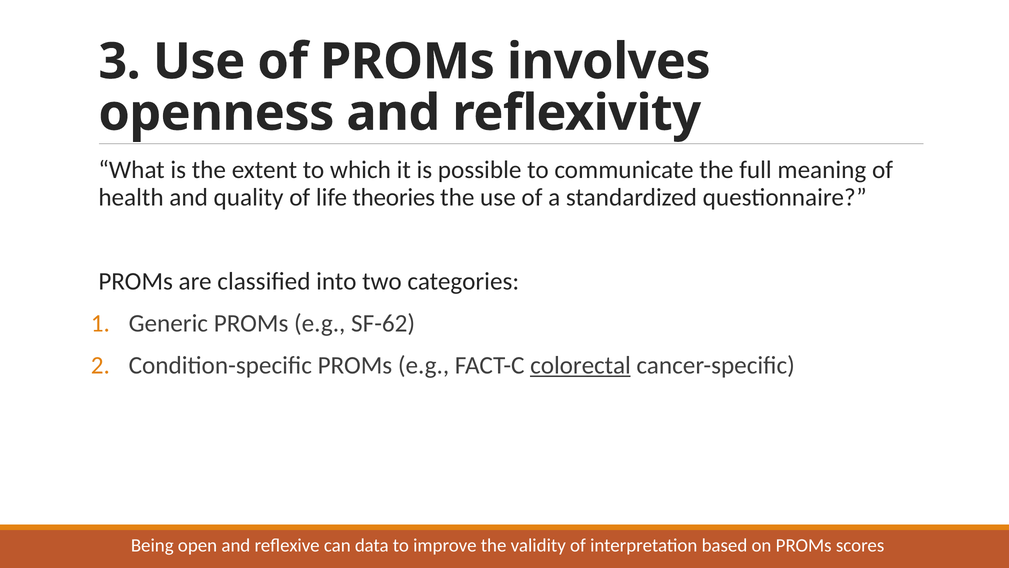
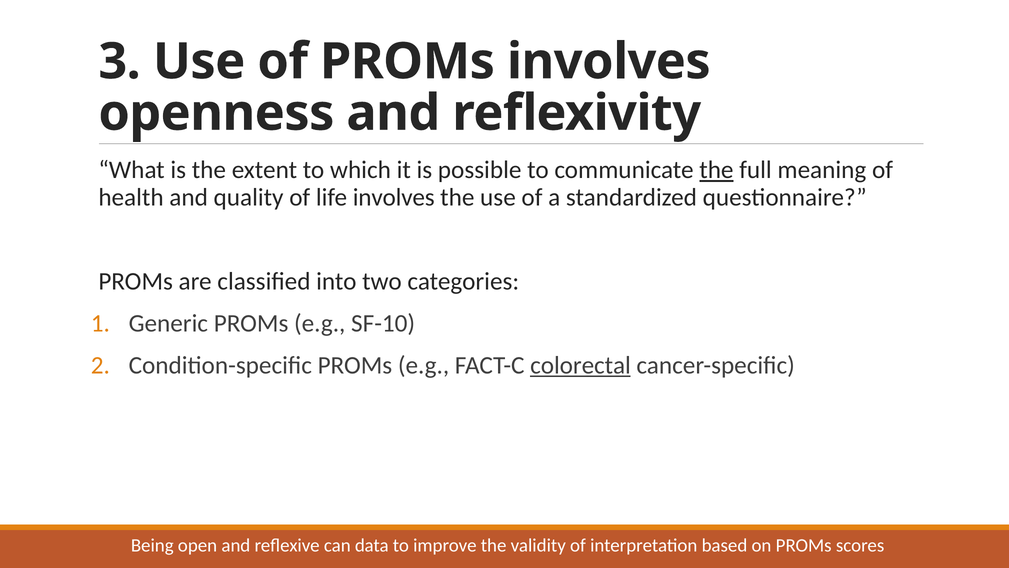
the underline: none -> present (716, 170)
life theories: theories -> involves (394, 197)
SF-62: SF-62 -> SF-10 (383, 323)
